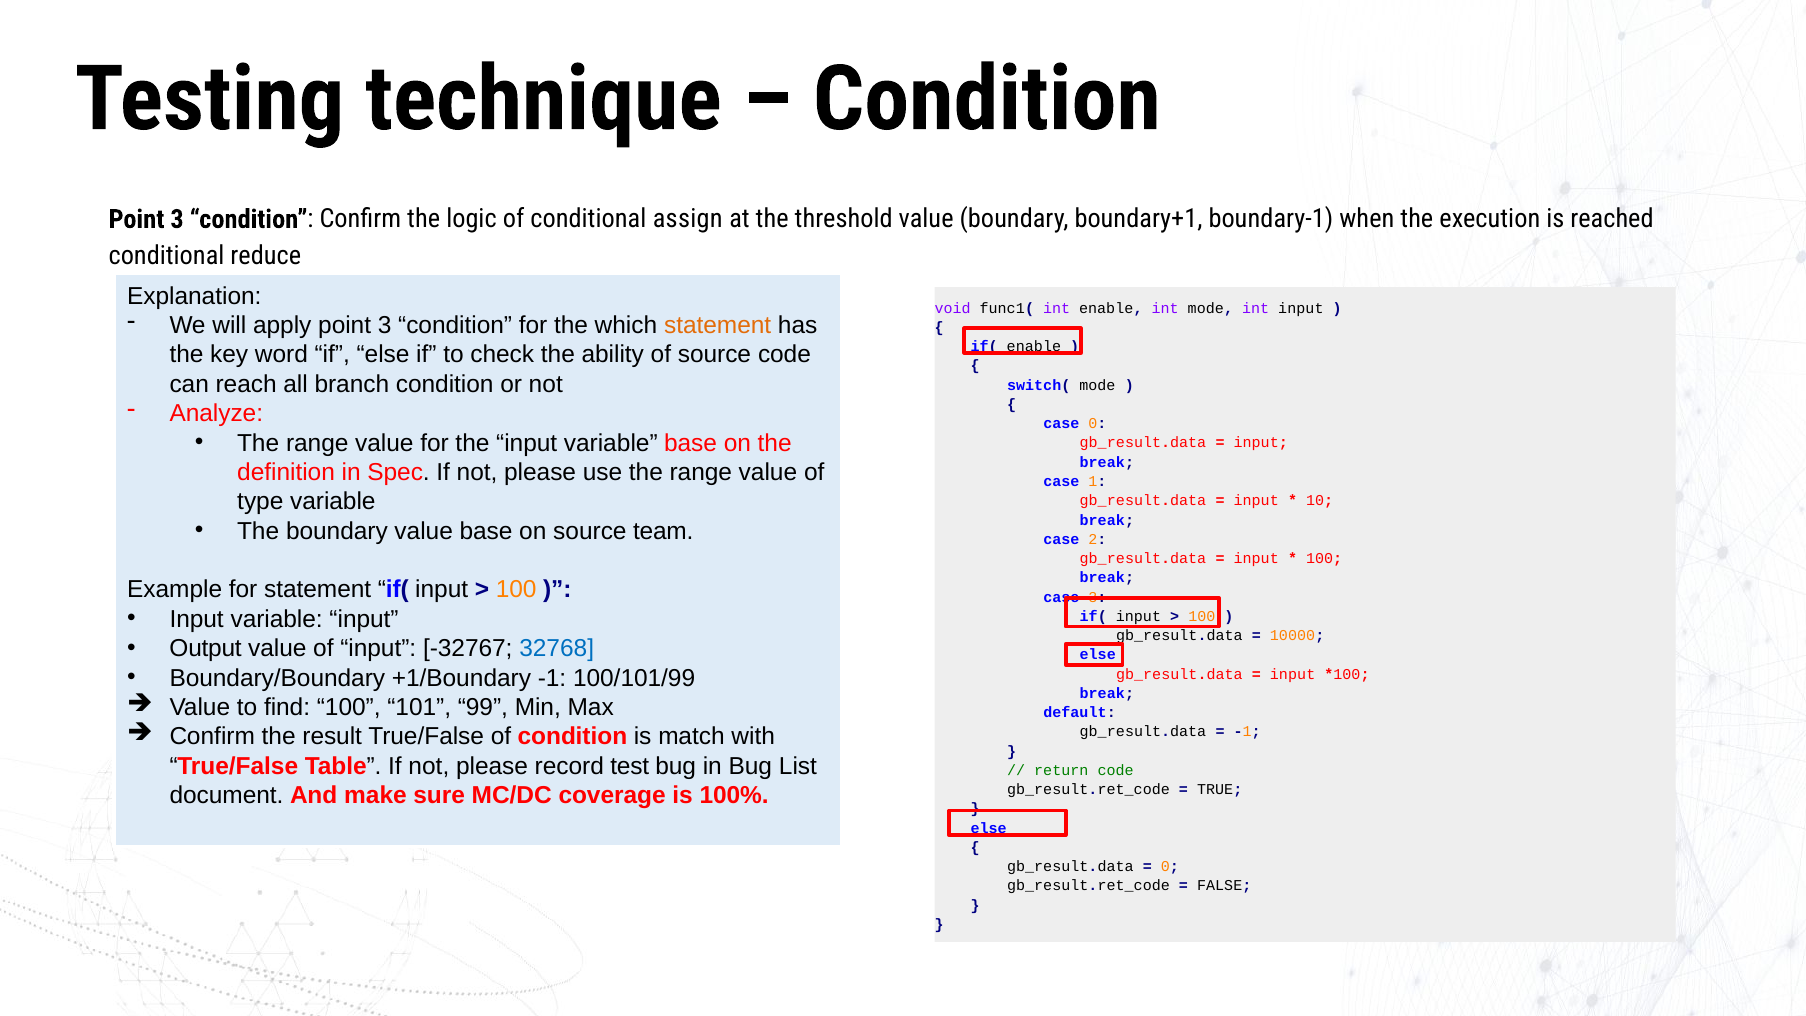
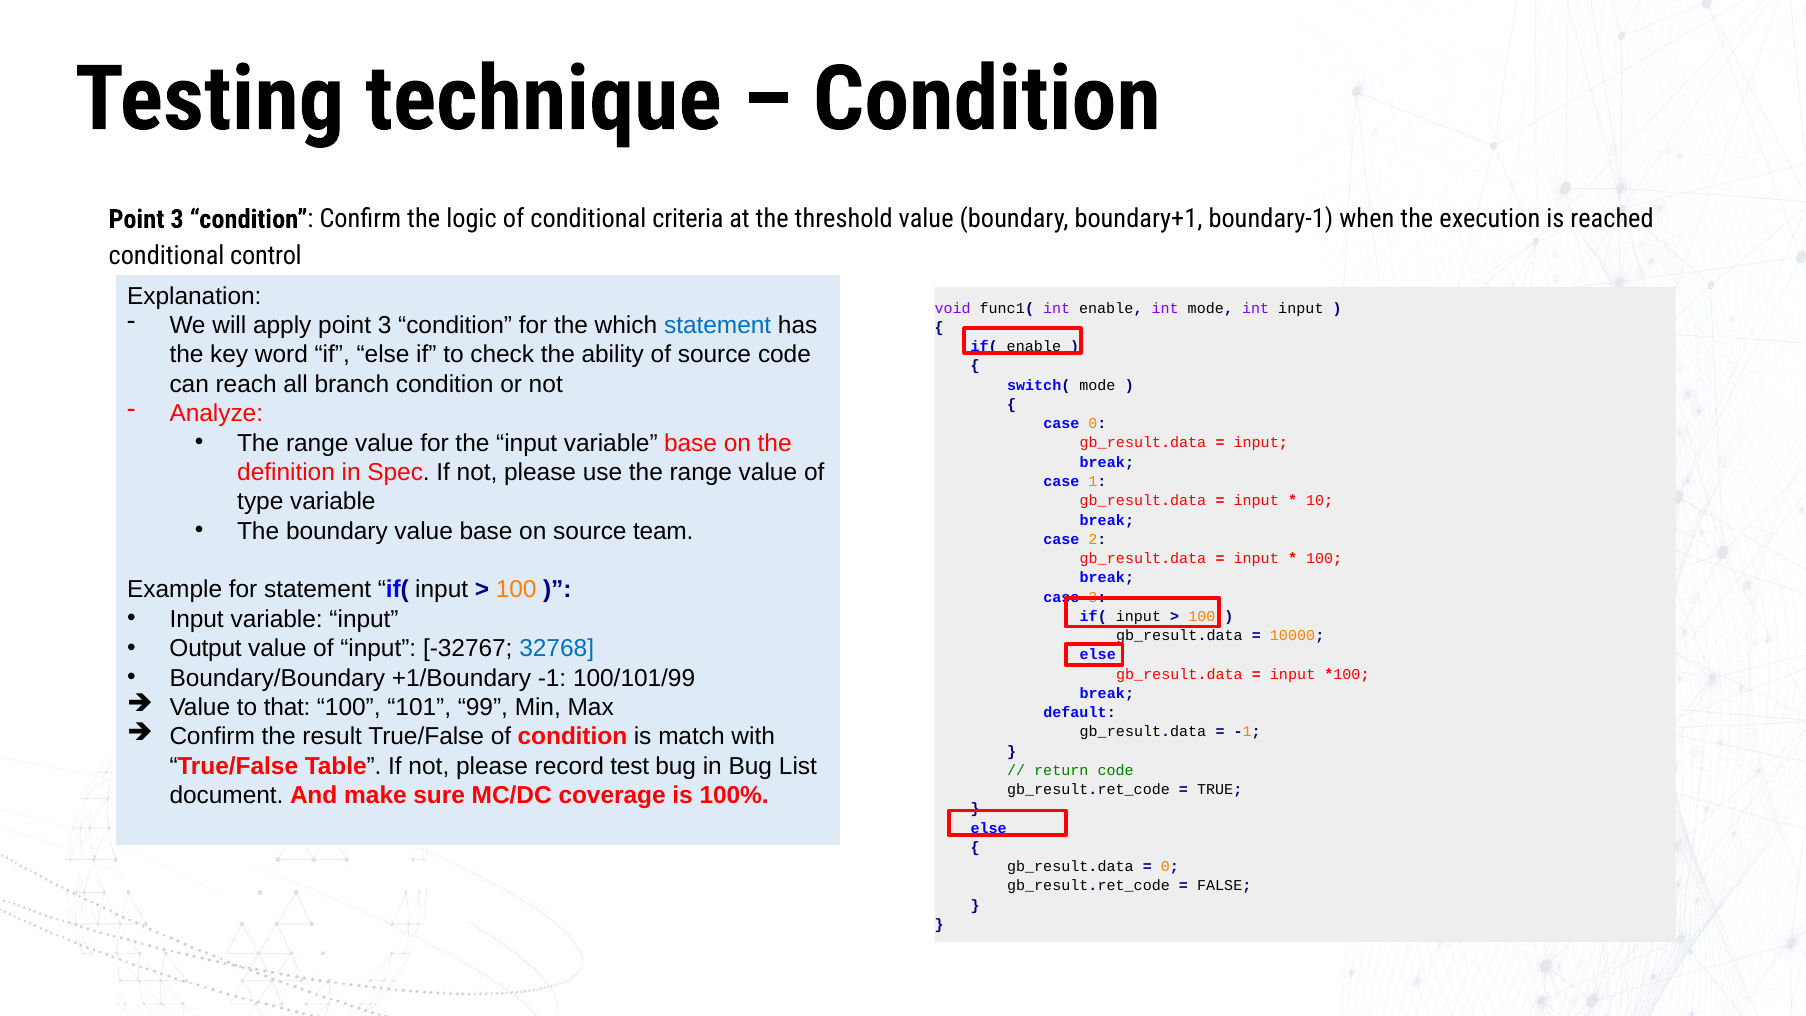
assign: assign -> criteria (688, 219)
reduce: reduce -> control (266, 255)
statement colour: orange -> blue (718, 325)
find: find -> that (287, 707)
